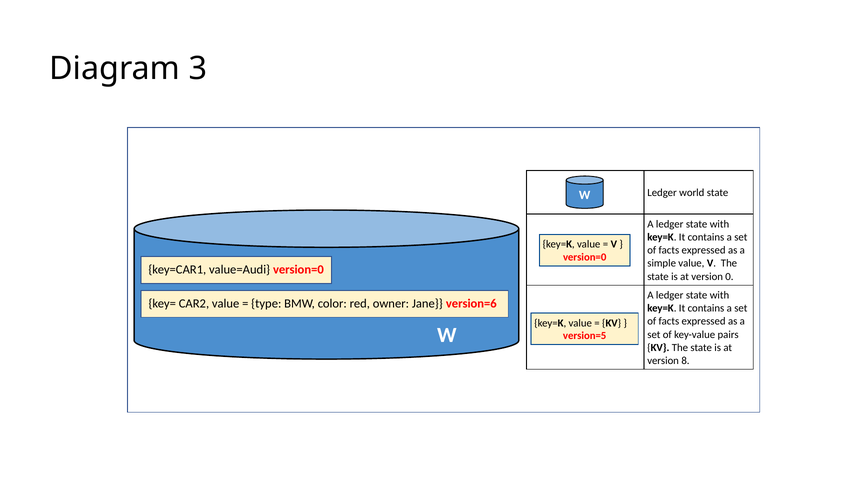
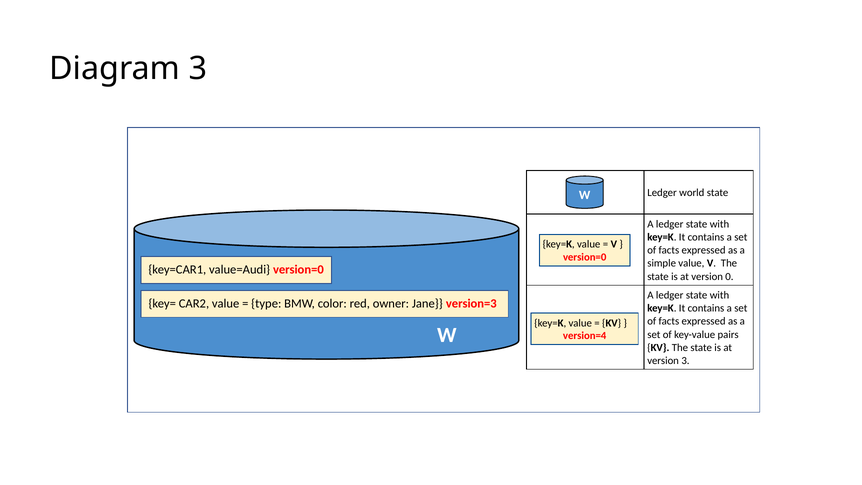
version=6: version=6 -> version=3 (471, 303)
version=5: version=5 -> version=4 (585, 336)
version 8: 8 -> 3 (685, 361)
